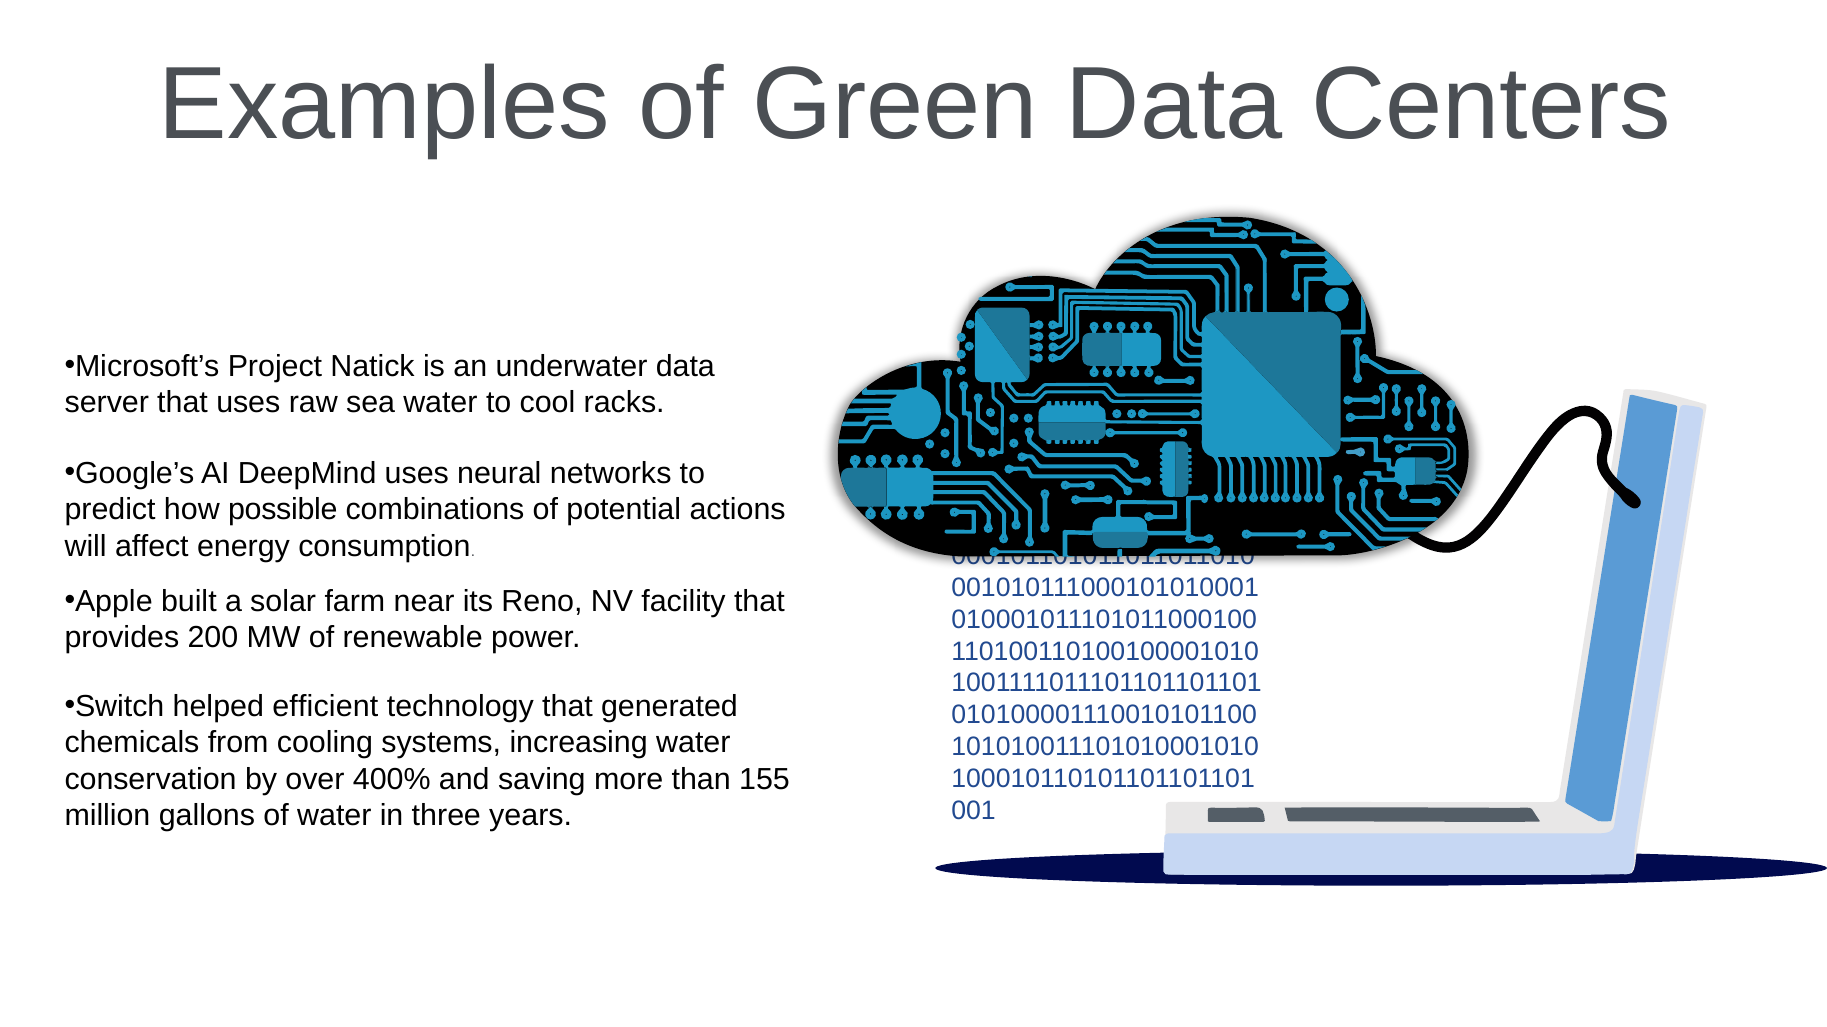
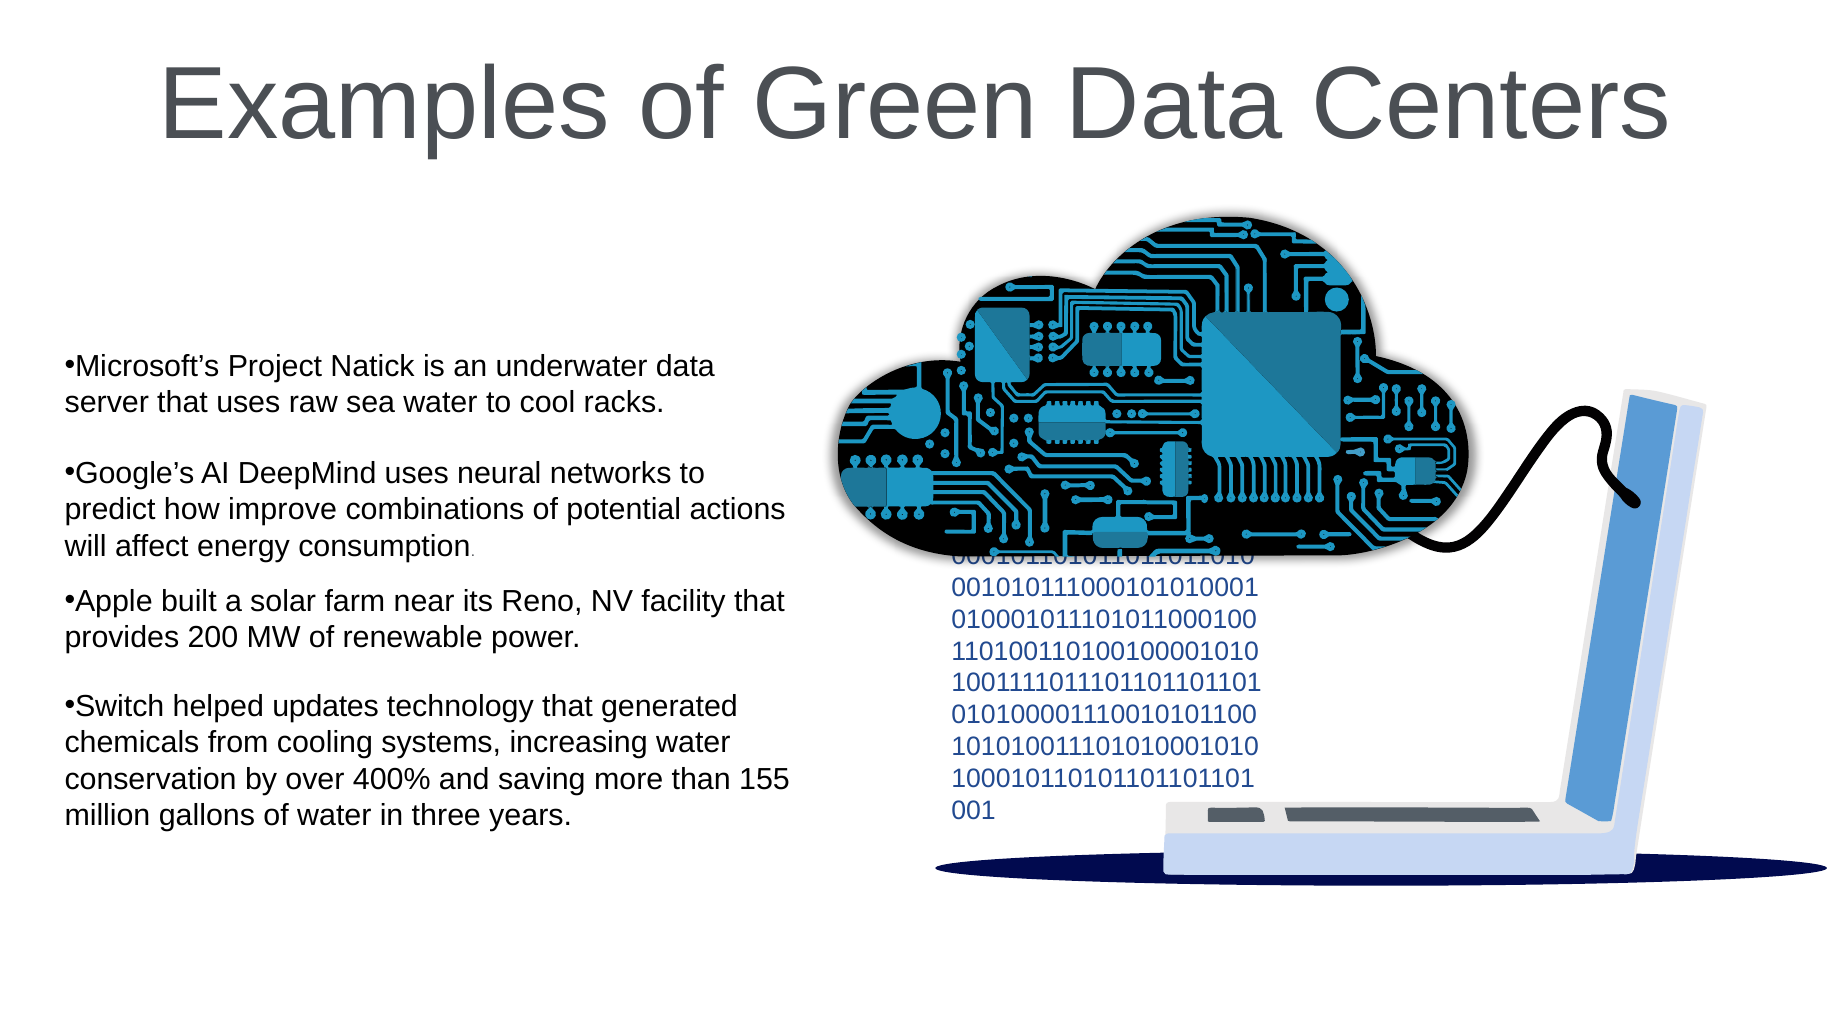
possible: possible -> improve (283, 510)
efficient: efficient -> updates (326, 706)
